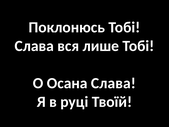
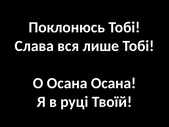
Осана Слава: Слава -> Осана (114, 83)
